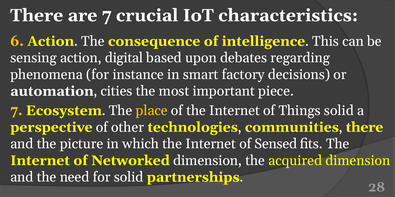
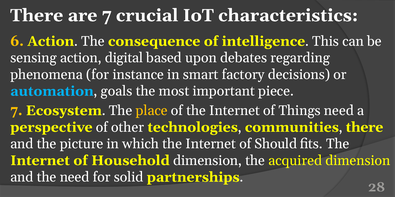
automation colour: white -> light blue (52, 91)
cities: cities -> goals (117, 91)
Things solid: solid -> need (339, 111)
Sensed: Sensed -> Should (276, 144)
Networked: Networked -> Household (131, 161)
